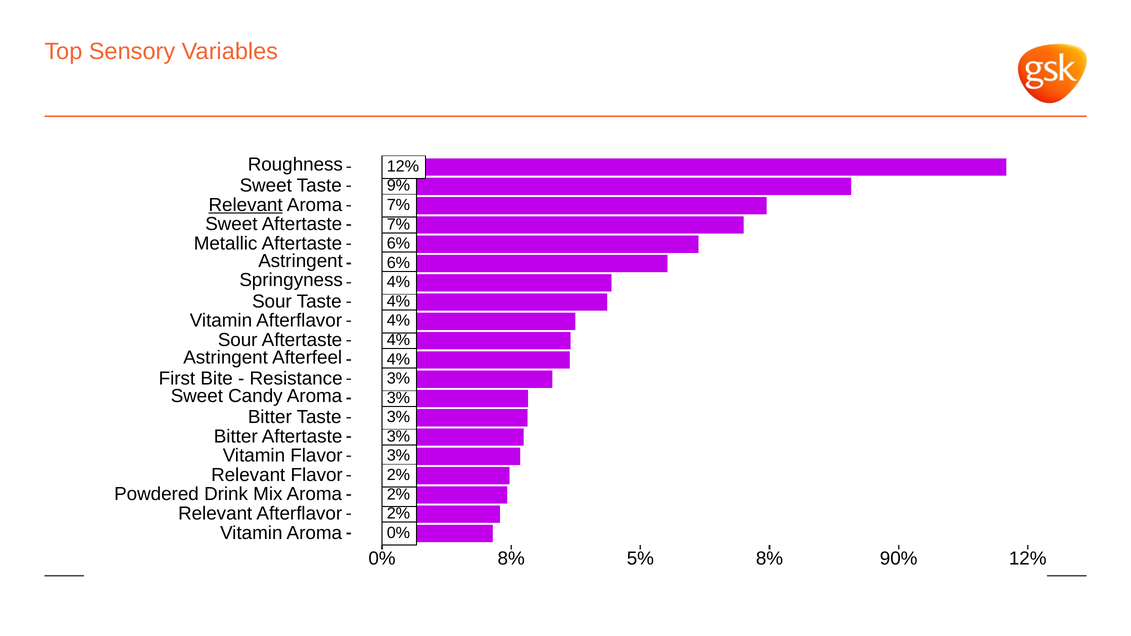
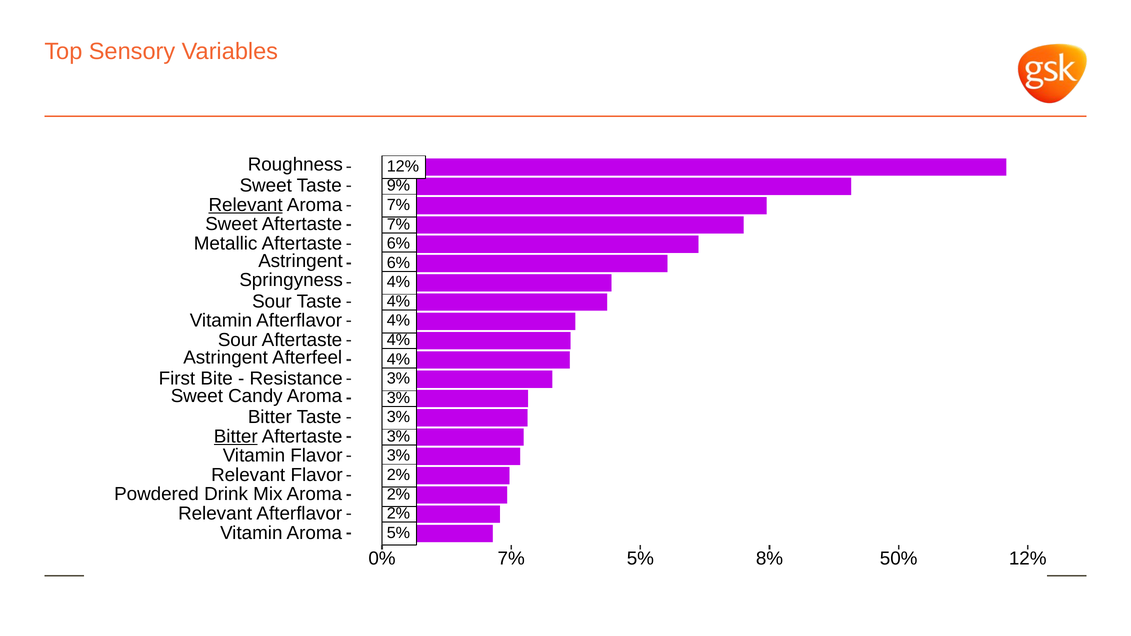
Bitter underline: none -> present (236, 436)
0%: 0% -> 5% (398, 533)
0% 8%: 8% -> 7% (511, 559)
90%: 90% -> 50% (899, 559)
